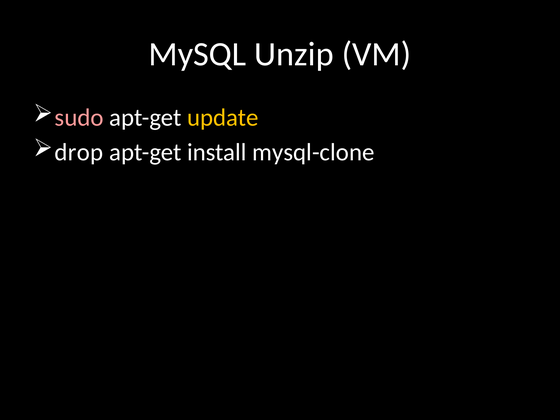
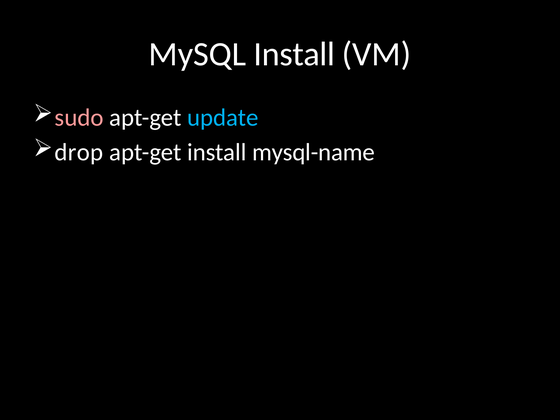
MySQL Unzip: Unzip -> Install (294, 54)
update colour: yellow -> light blue (223, 117)
mysql-clone: mysql-clone -> mysql-name (314, 152)
